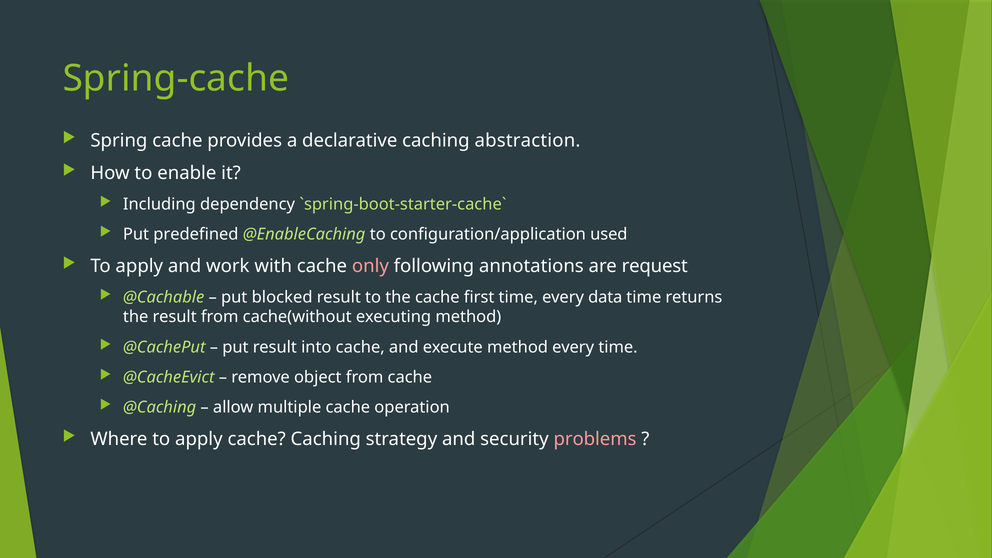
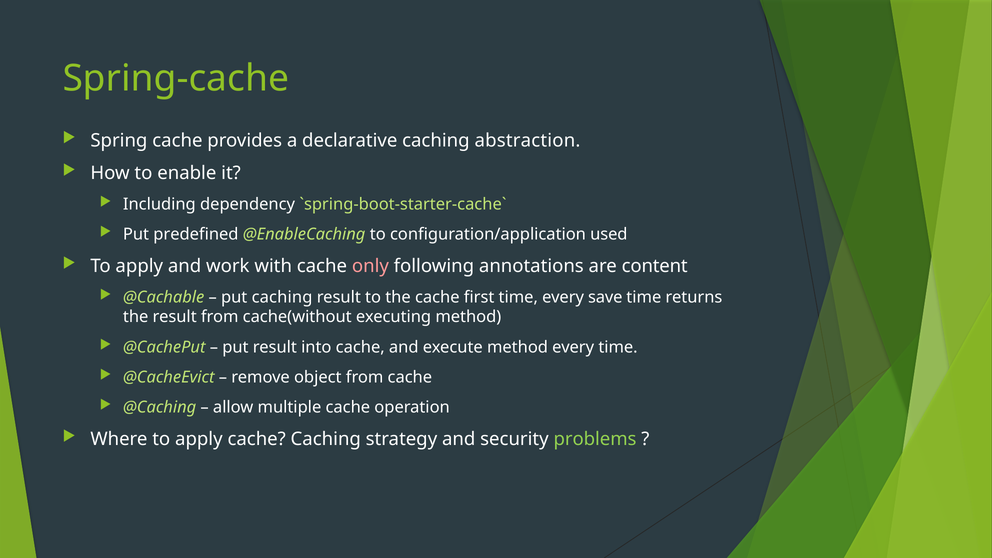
request: request -> content (655, 266)
put blocked: blocked -> caching (282, 297)
data: data -> save (605, 297)
problems colour: pink -> light green (595, 439)
